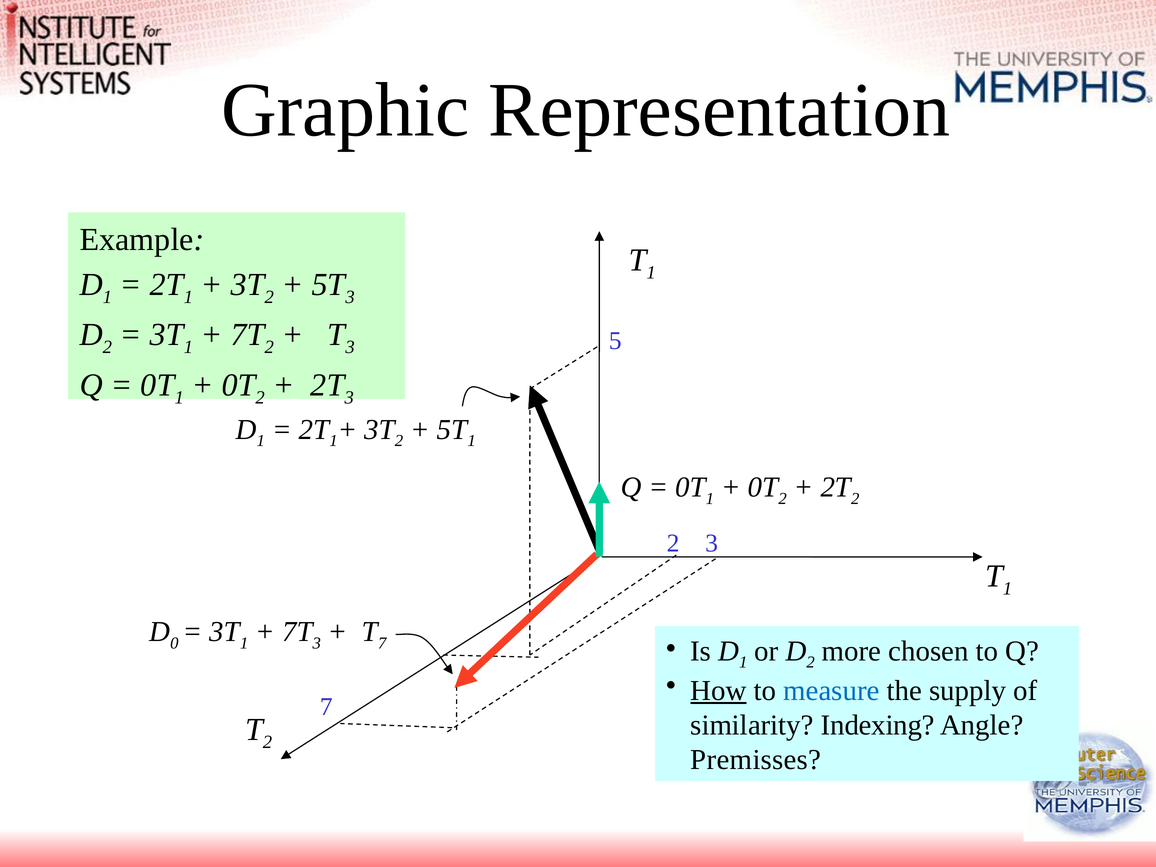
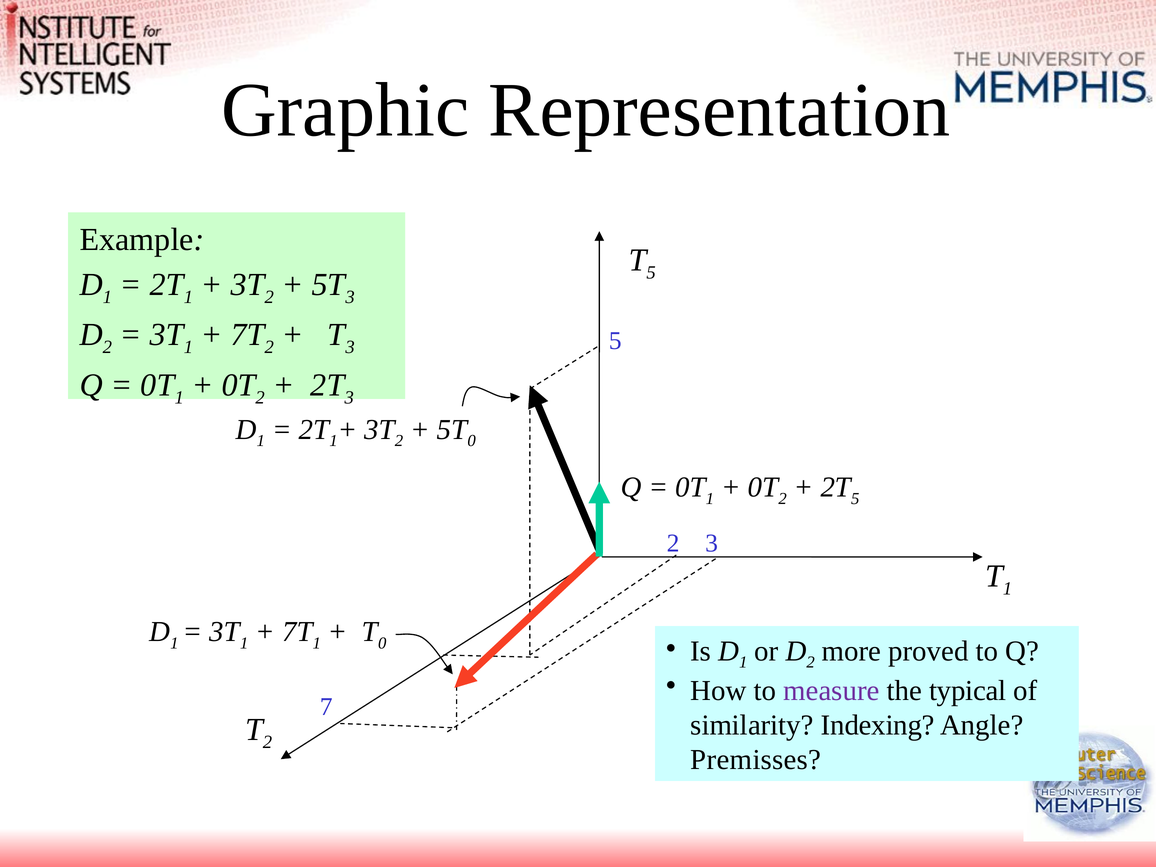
1: 1 -> 5 (651, 273)
1: 1 -> 0 (472, 441)
2: 2 -> 5 (855, 499)
0: 0 -> 1 (174, 643)
3: 3 -> 1 (317, 643)
7: 7 -> 0 (382, 643)
chosen: chosen -> proved (928, 651)
How underline: present -> none (718, 691)
measure colour: blue -> purple (831, 691)
supply: supply -> typical (968, 691)
